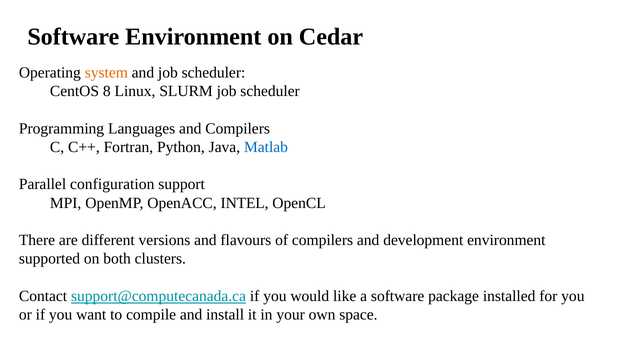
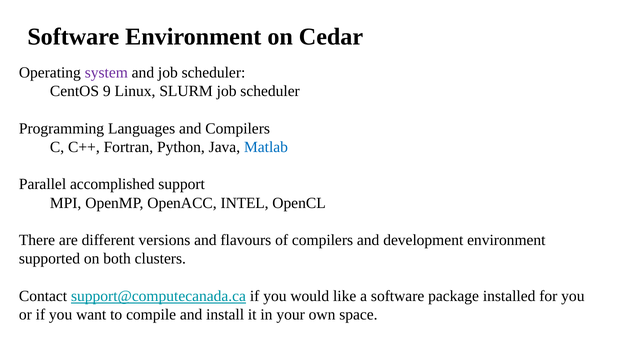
system colour: orange -> purple (106, 73)
8: 8 -> 9 (107, 91)
configuration: configuration -> accomplished (112, 185)
